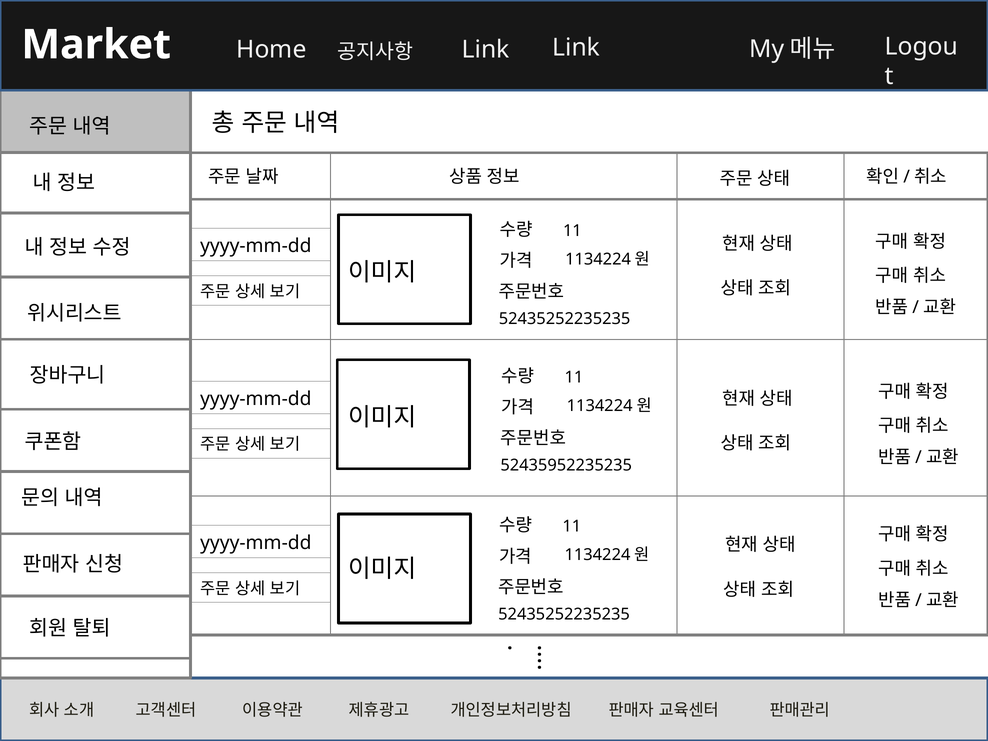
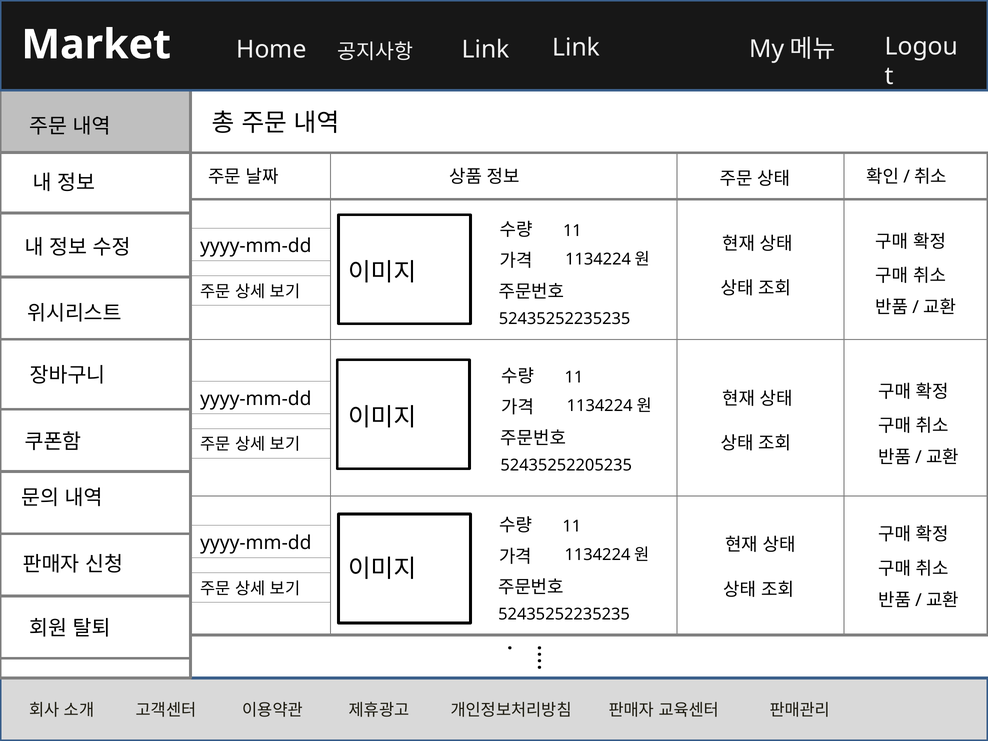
52435952235235: 52435952235235 -> 52435252205235 (566, 465)
